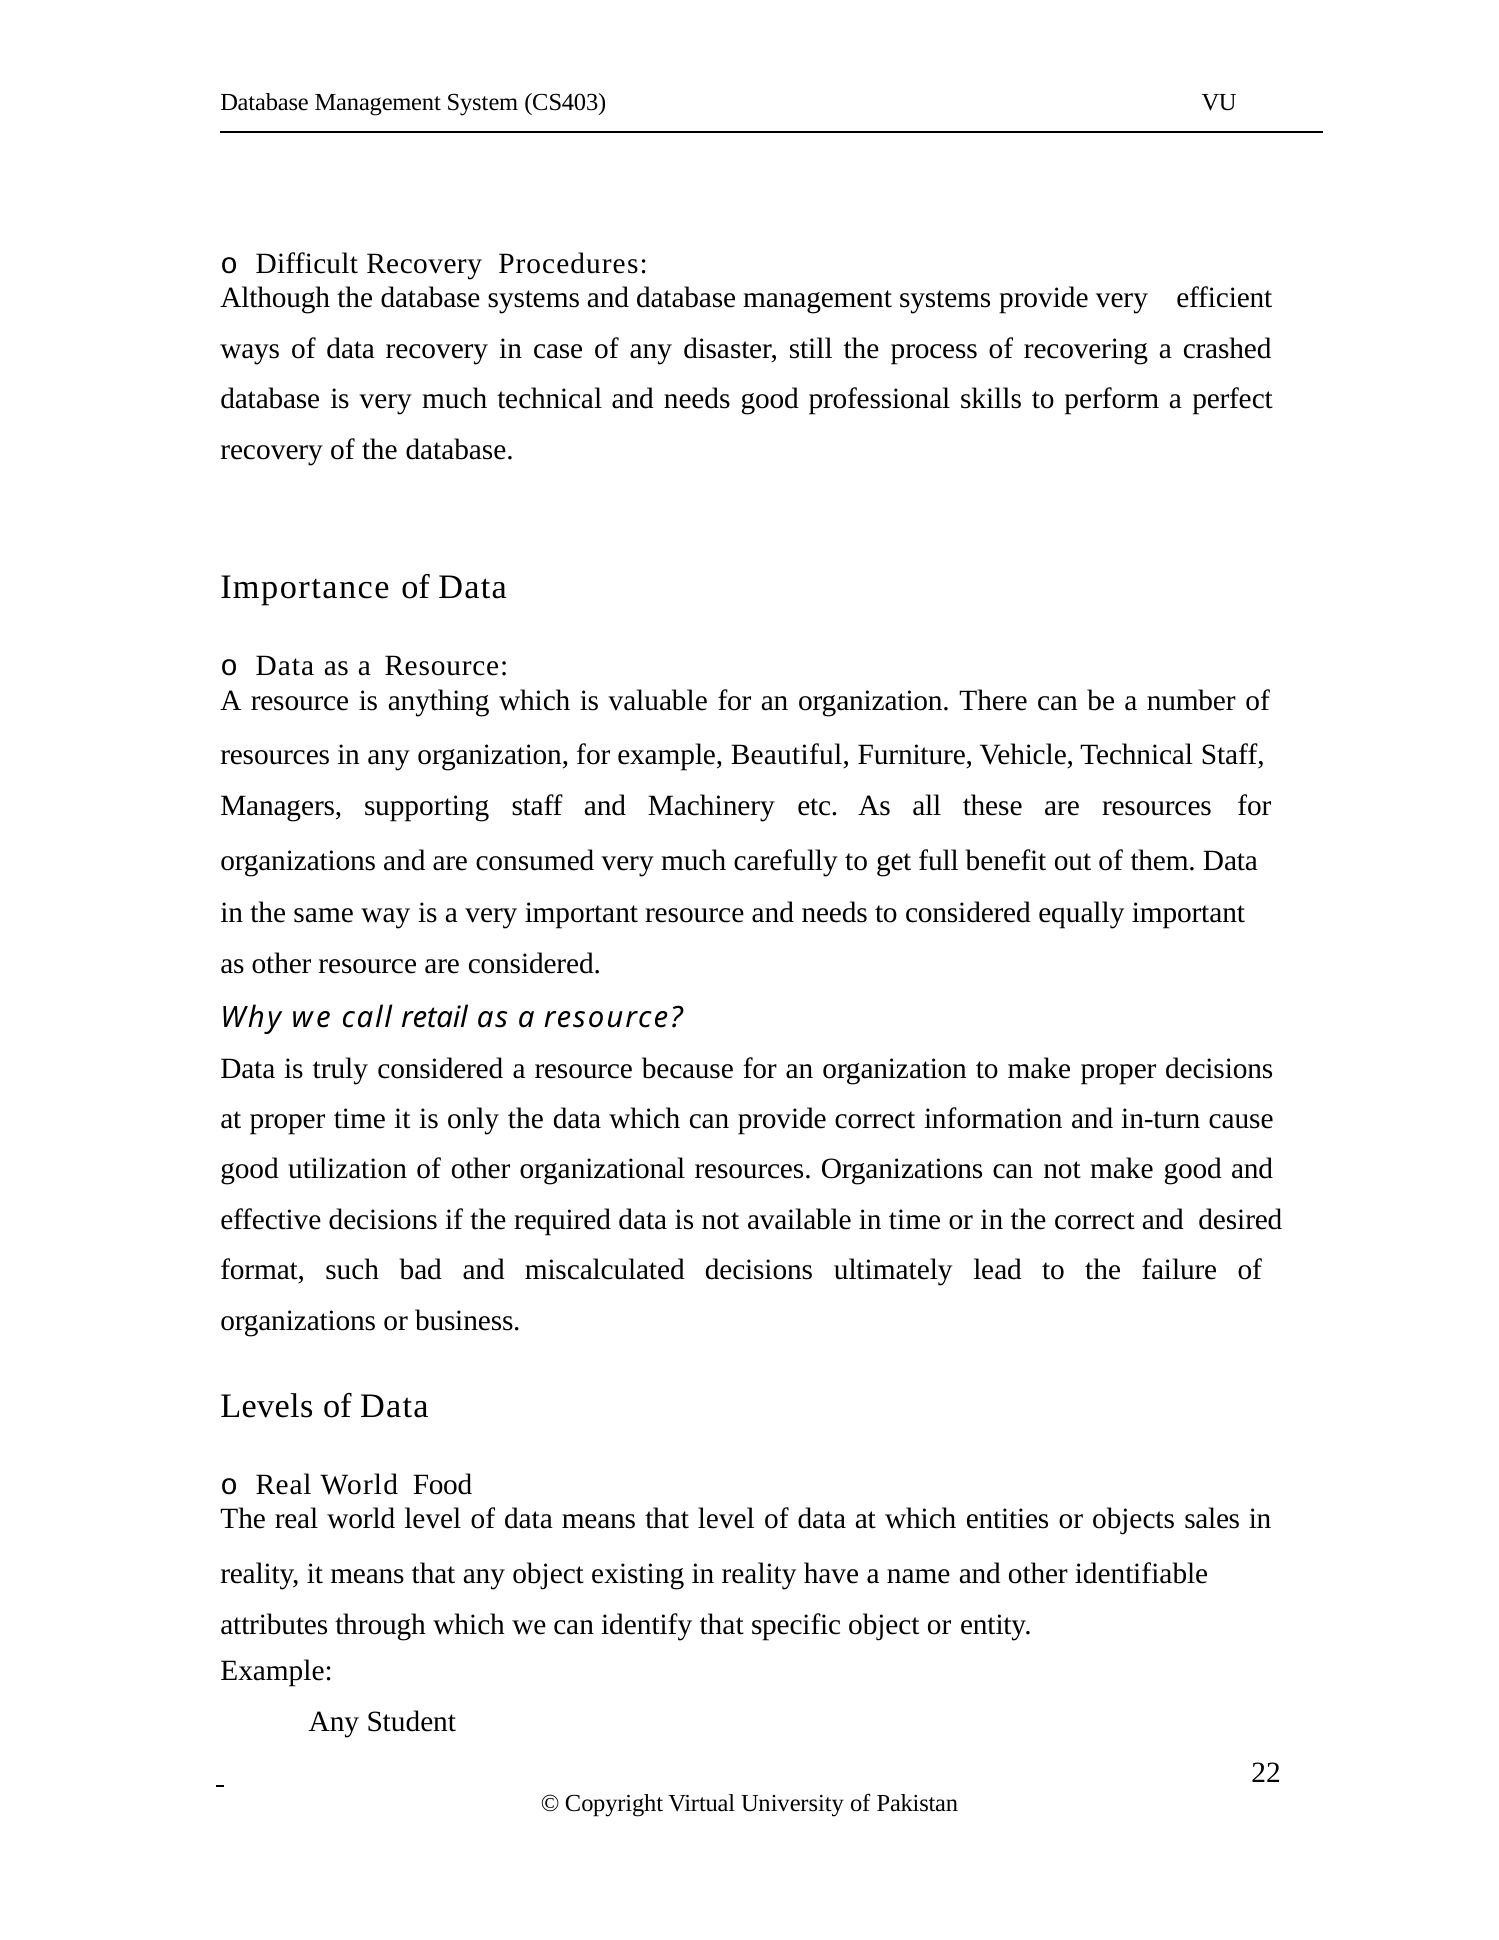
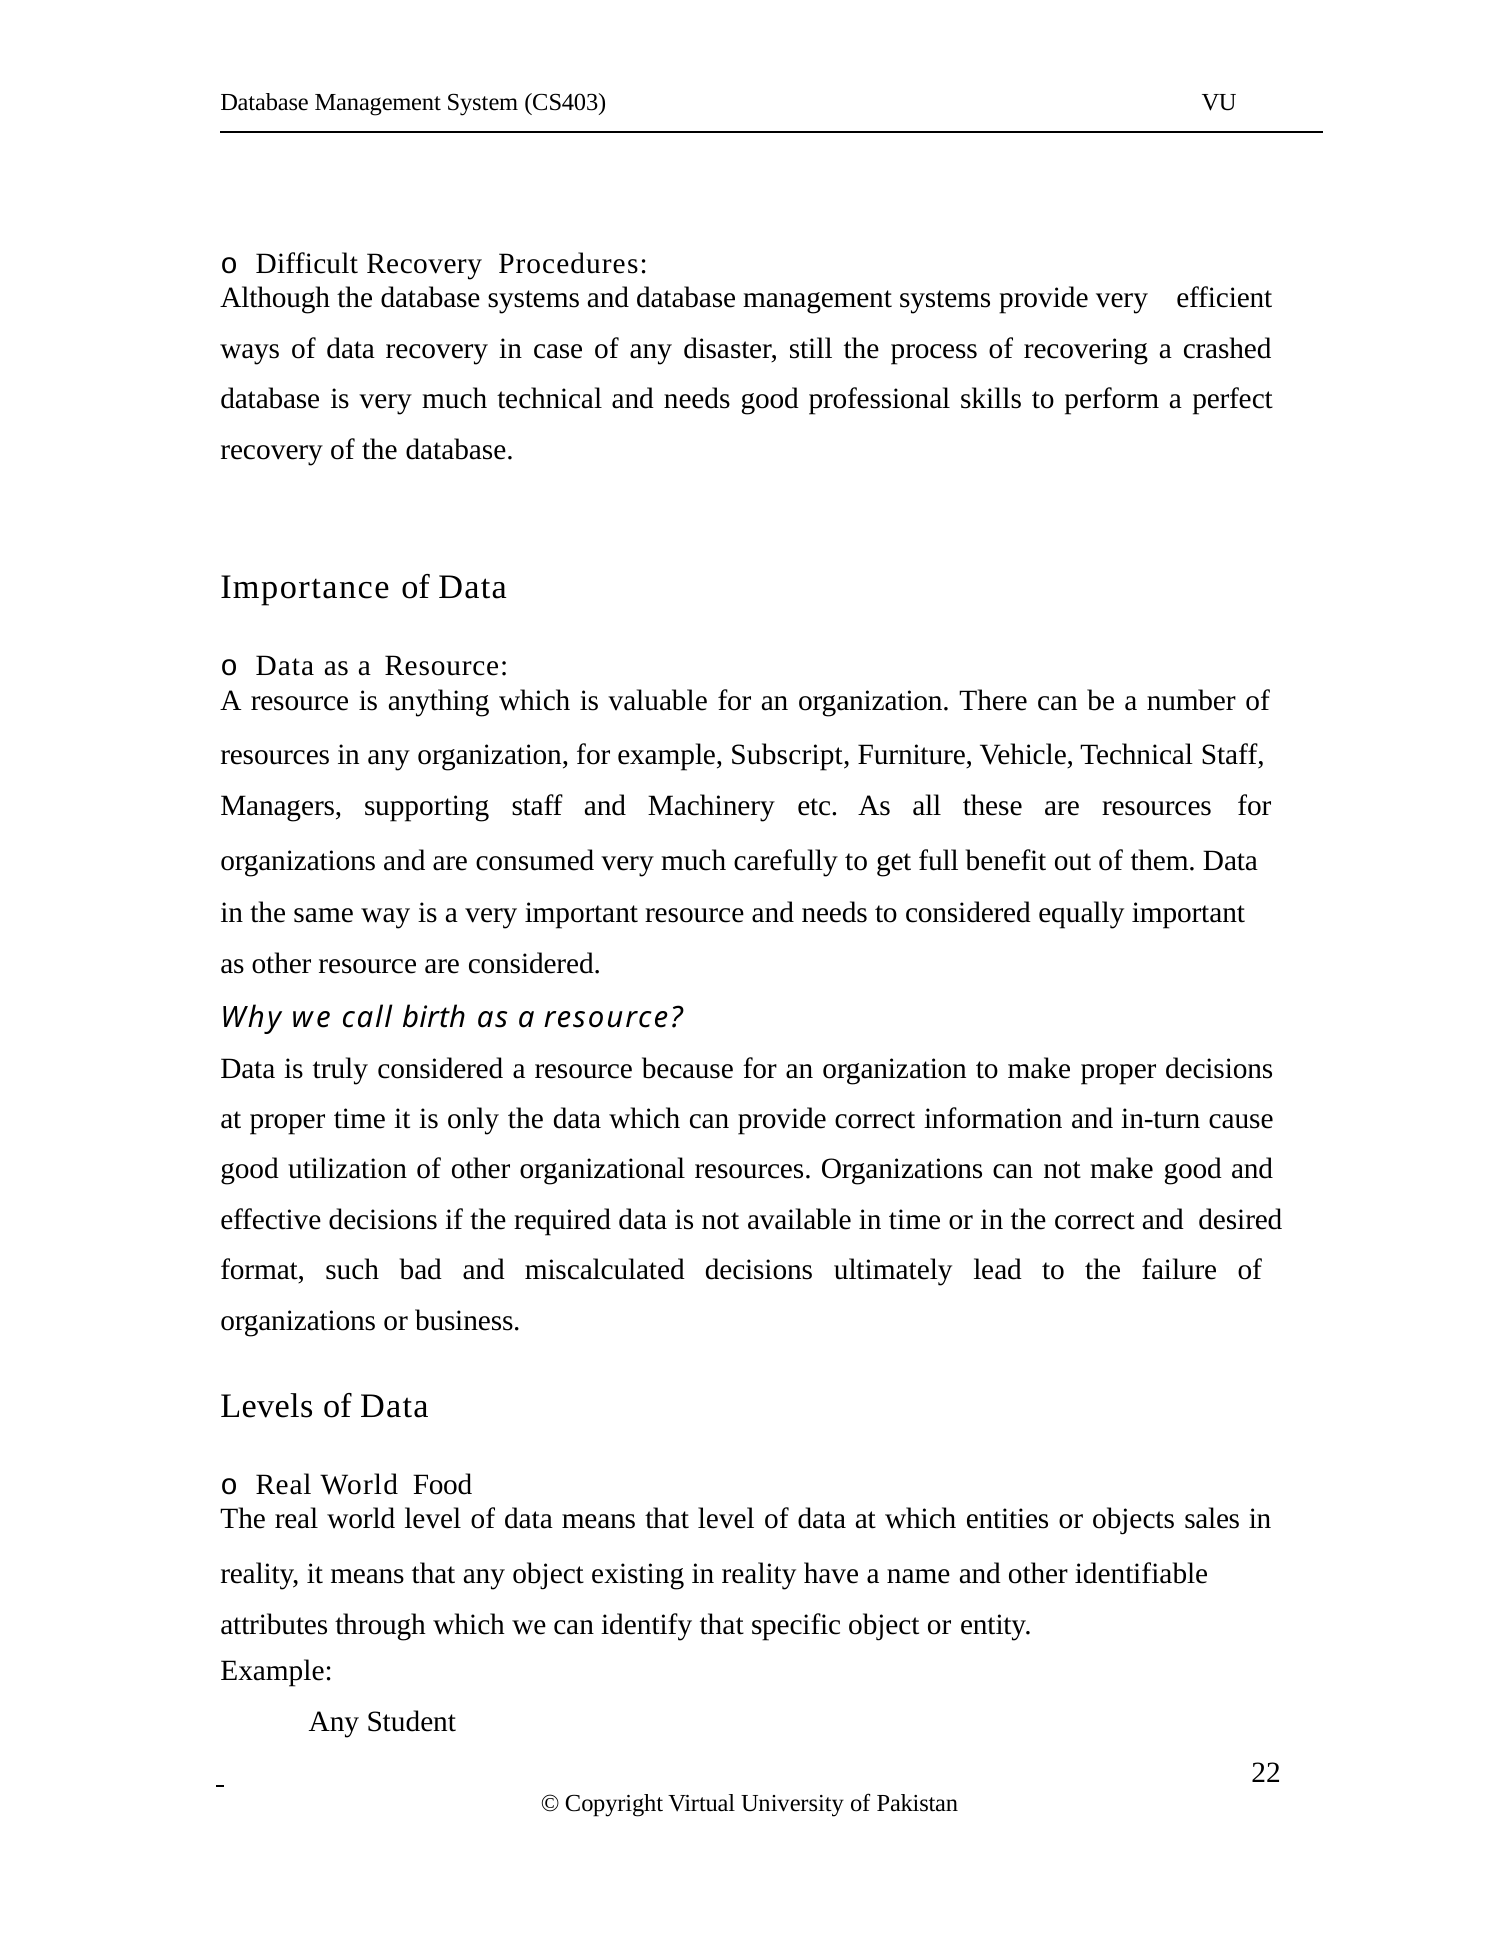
Beautiful: Beautiful -> Subscript (790, 755)
retail: retail -> birth (434, 1018)
